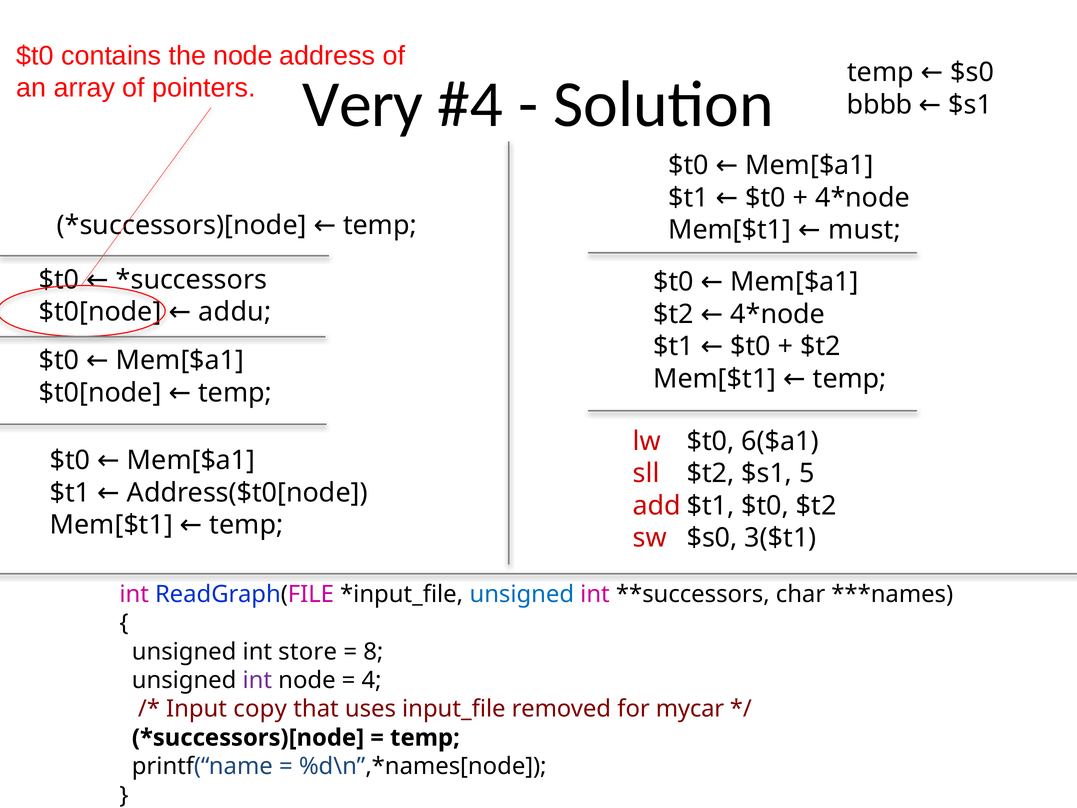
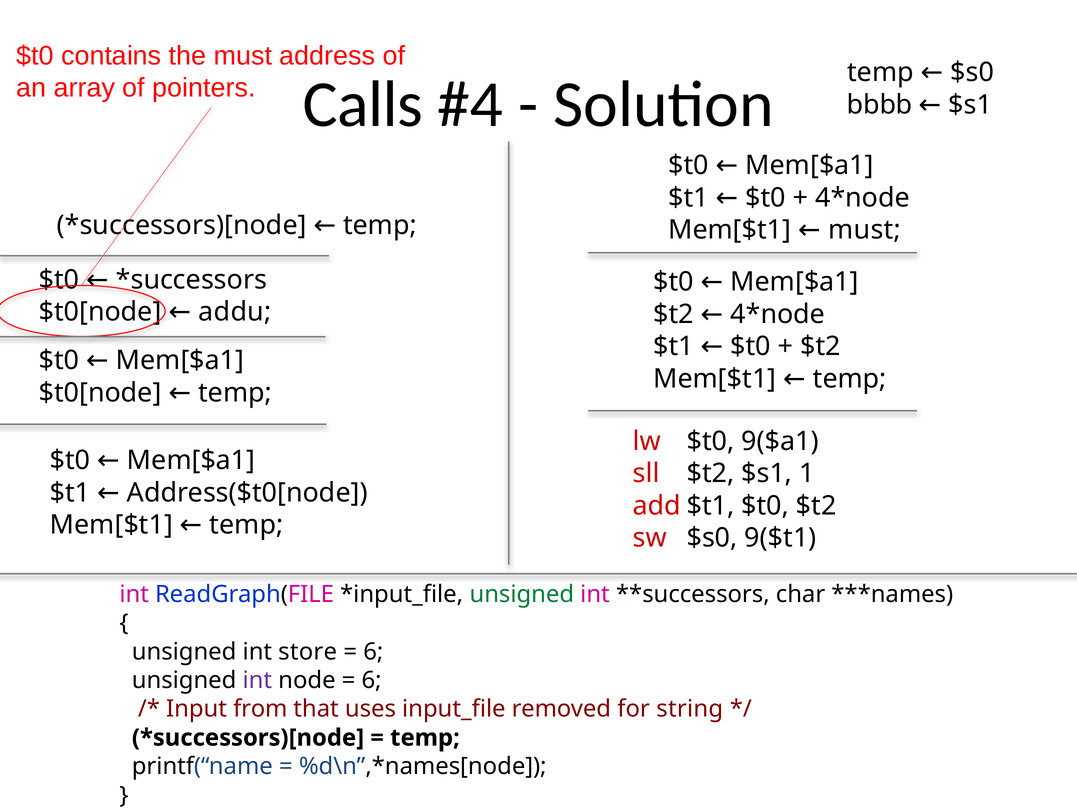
the node: node -> must (243, 56)
Very: Very -> Calls (363, 104)
6($a1: 6($a1 -> 9($a1 (780, 441)
5: 5 -> 1 (807, 473)
3($t1: 3($t1 -> 9($t1 (780, 538)
unsigned colour: blue -> green (522, 594)
8: 8 -> 6 (373, 651)
4: 4 -> 6 (372, 680)
copy: copy -> from (260, 709)
mycar: mycar -> string (690, 709)
